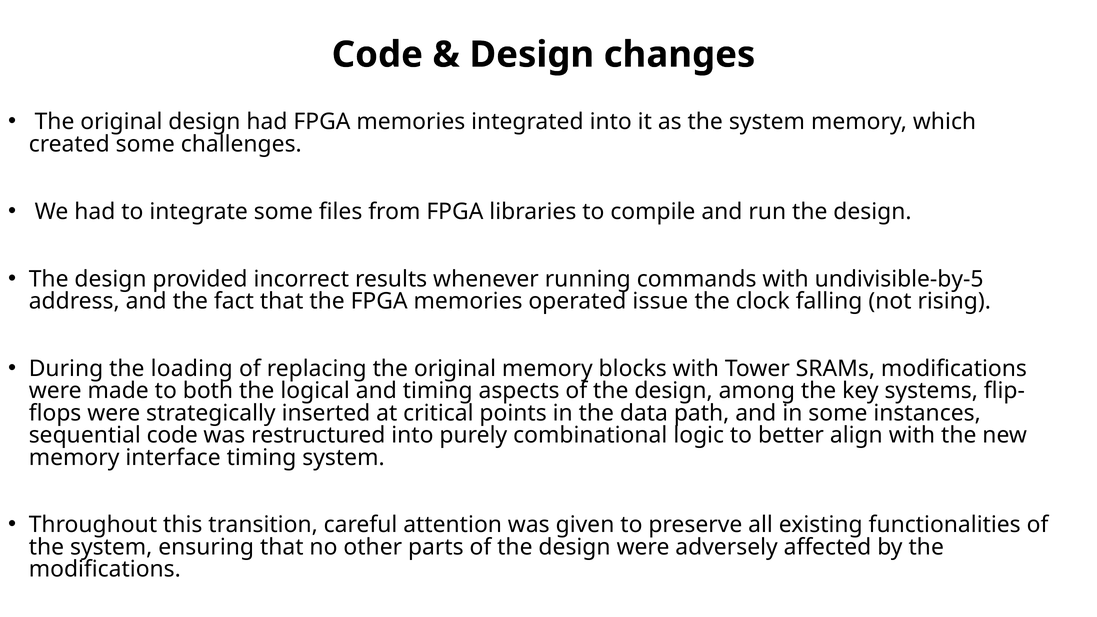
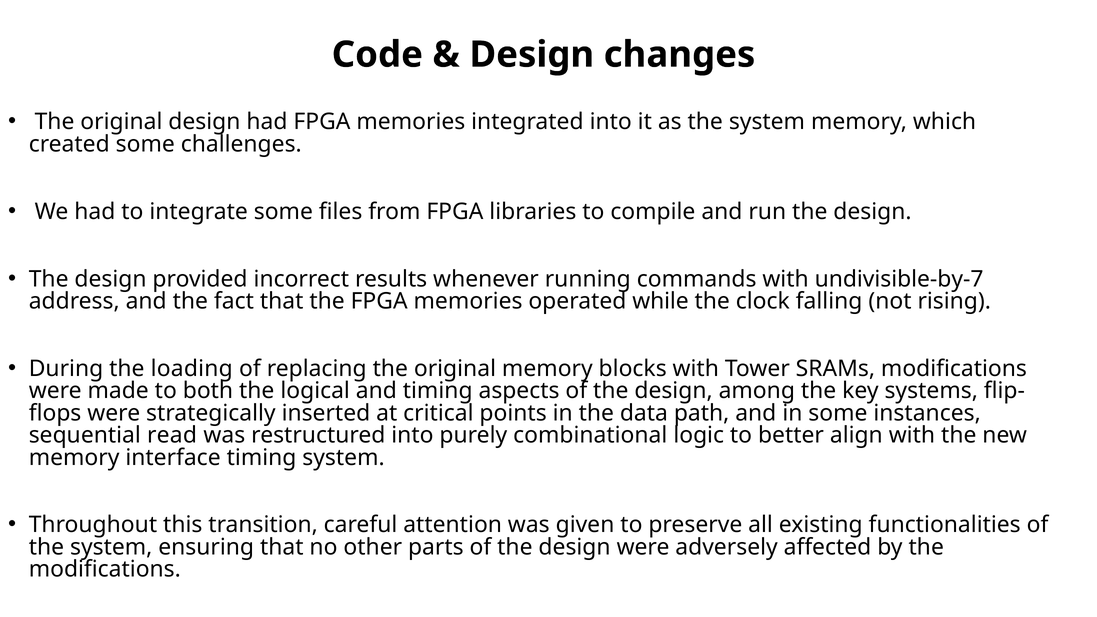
undivisible-by-5: undivisible-by-5 -> undivisible-by-7 (899, 279)
issue: issue -> while (660, 301)
sequential code: code -> read (172, 435)
